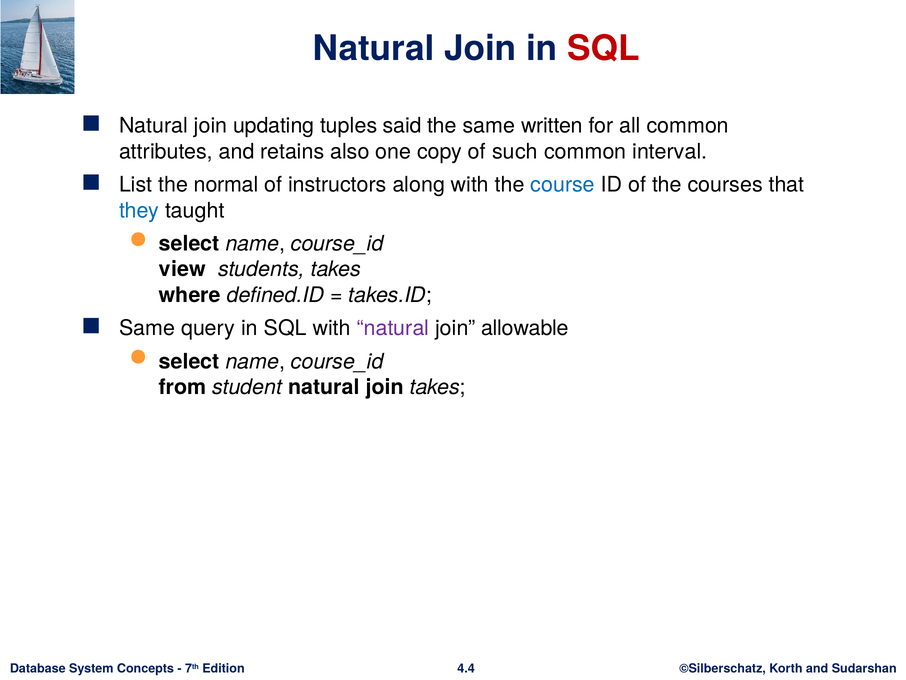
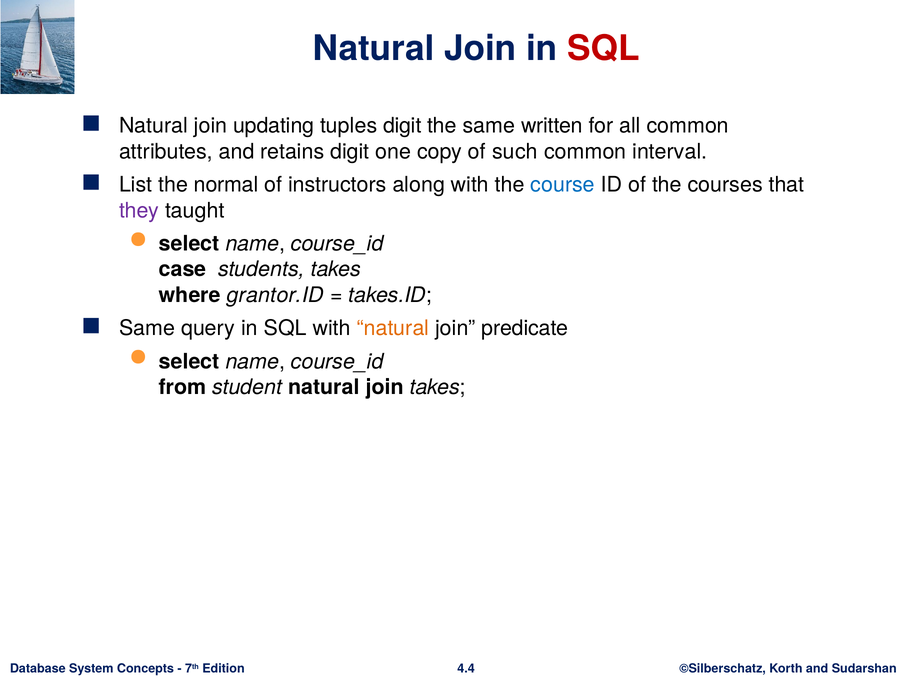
tuples said: said -> digit (402, 126)
retains also: also -> digit (350, 151)
they colour: blue -> purple (139, 210)
view: view -> case (183, 269)
defined.ID: defined.ID -> grantor.ID (275, 295)
natural colour: purple -> orange (393, 328)
allowable: allowable -> predicate (525, 328)
